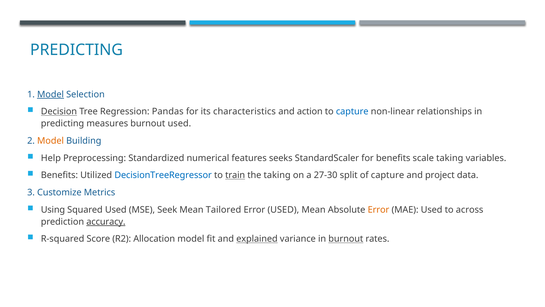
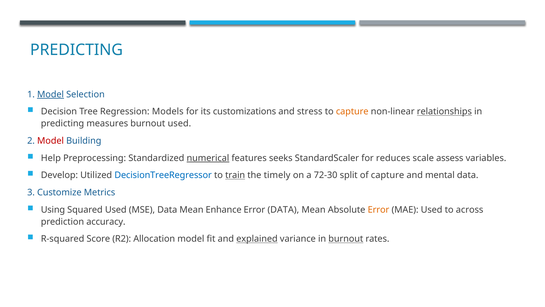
Decision underline: present -> none (59, 111)
Pandas: Pandas -> Models (168, 111)
characteristics: characteristics -> customizations (245, 111)
action: action -> stress (310, 111)
capture colour: blue -> orange (352, 111)
relationships underline: none -> present (444, 111)
Model colour: orange -> red (51, 141)
numerical underline: none -> present (208, 158)
for benefits: benefits -> reduces (393, 158)
scale taking: taking -> assess (450, 158)
Benefits: Benefits -> Develop (59, 175)
the taking: taking -> timely (277, 175)
27-30: 27-30 -> 72-30 (326, 175)
project: project -> mental (440, 175)
MSE Seek: Seek -> Data (167, 209)
Tailored: Tailored -> Enhance (224, 209)
Error USED: USED -> DATA (283, 209)
accuracy underline: present -> none (106, 221)
